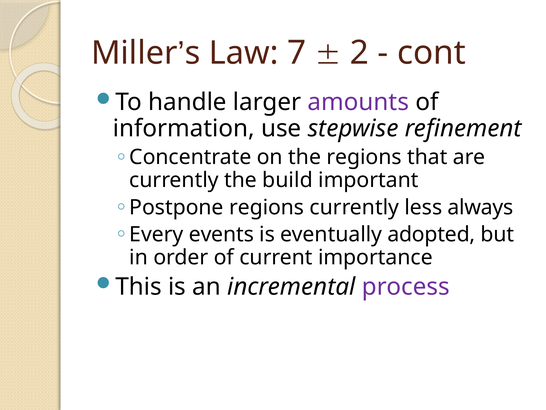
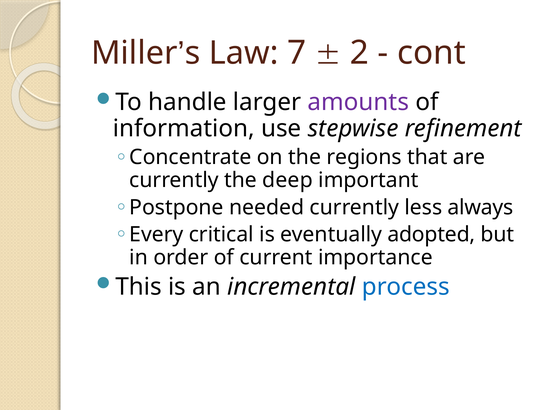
build: build -> deep (288, 180)
Postpone regions: regions -> needed (267, 207)
events: events -> critical (221, 234)
process colour: purple -> blue (406, 286)
